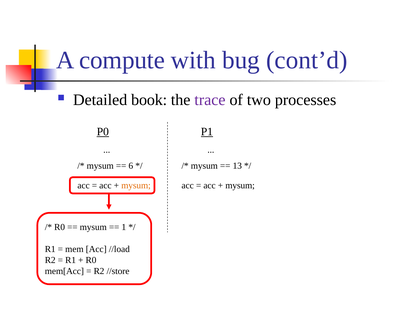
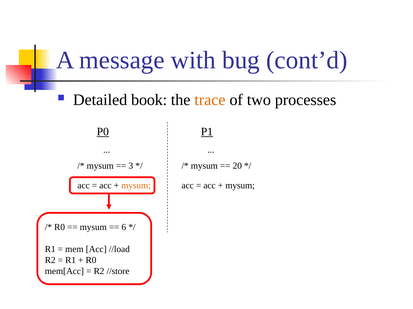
compute: compute -> message (122, 60)
trace colour: purple -> orange (210, 100)
6: 6 -> 3 (131, 166)
13: 13 -> 20 (237, 166)
1: 1 -> 6 (124, 228)
